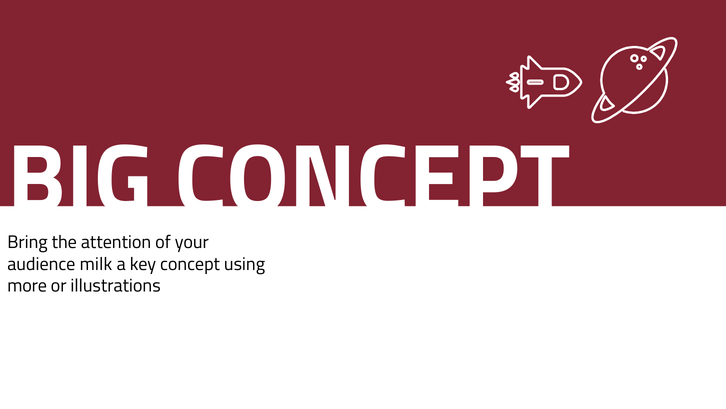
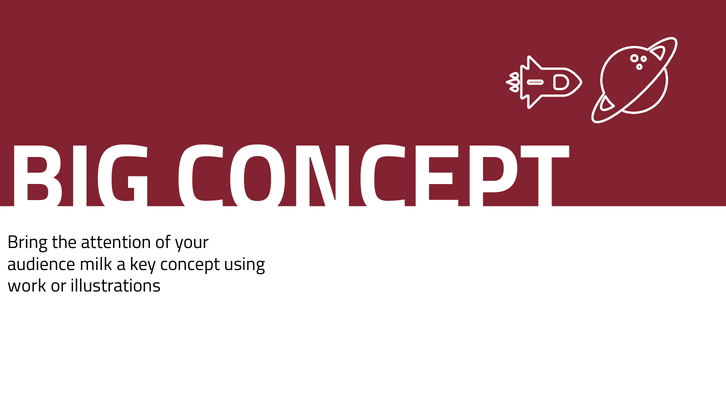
more: more -> work (27, 285)
